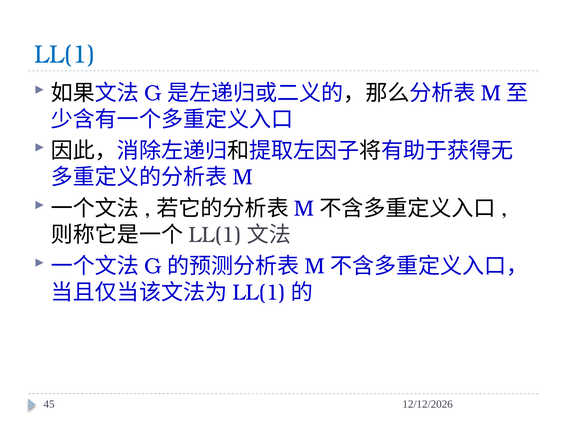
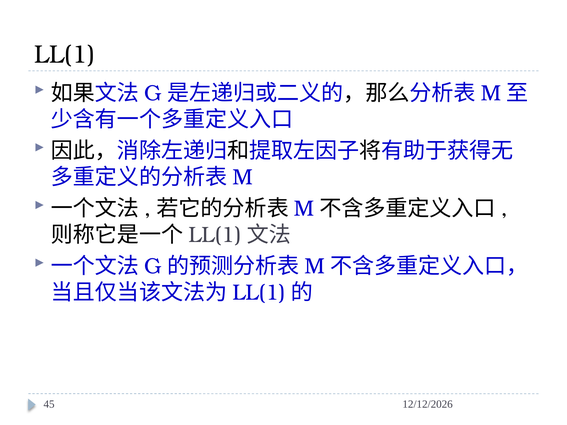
LL(1 colour: blue -> black (65, 55)
